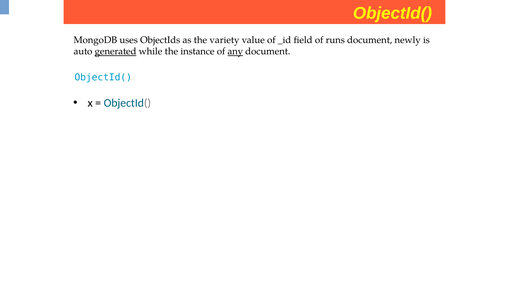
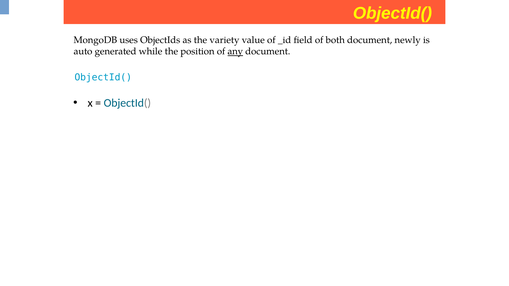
runs: runs -> both (335, 40)
generated underline: present -> none (116, 52)
instance: instance -> position (197, 52)
